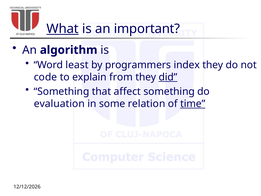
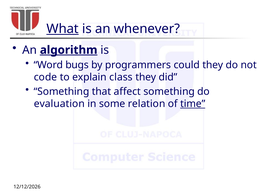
important: important -> whenever (147, 29)
algorithm underline: none -> present (69, 50)
least: least -> bugs (77, 65)
index: index -> could (187, 65)
from: from -> class (121, 77)
did underline: present -> none (168, 77)
